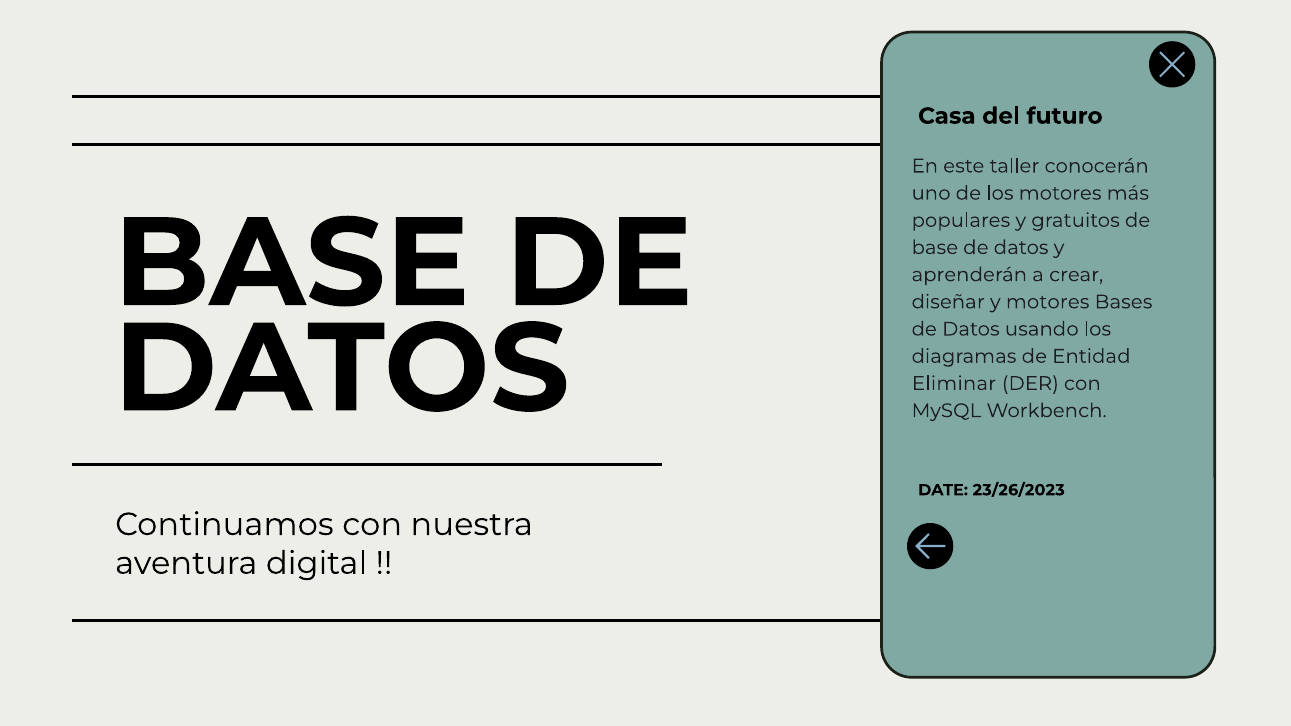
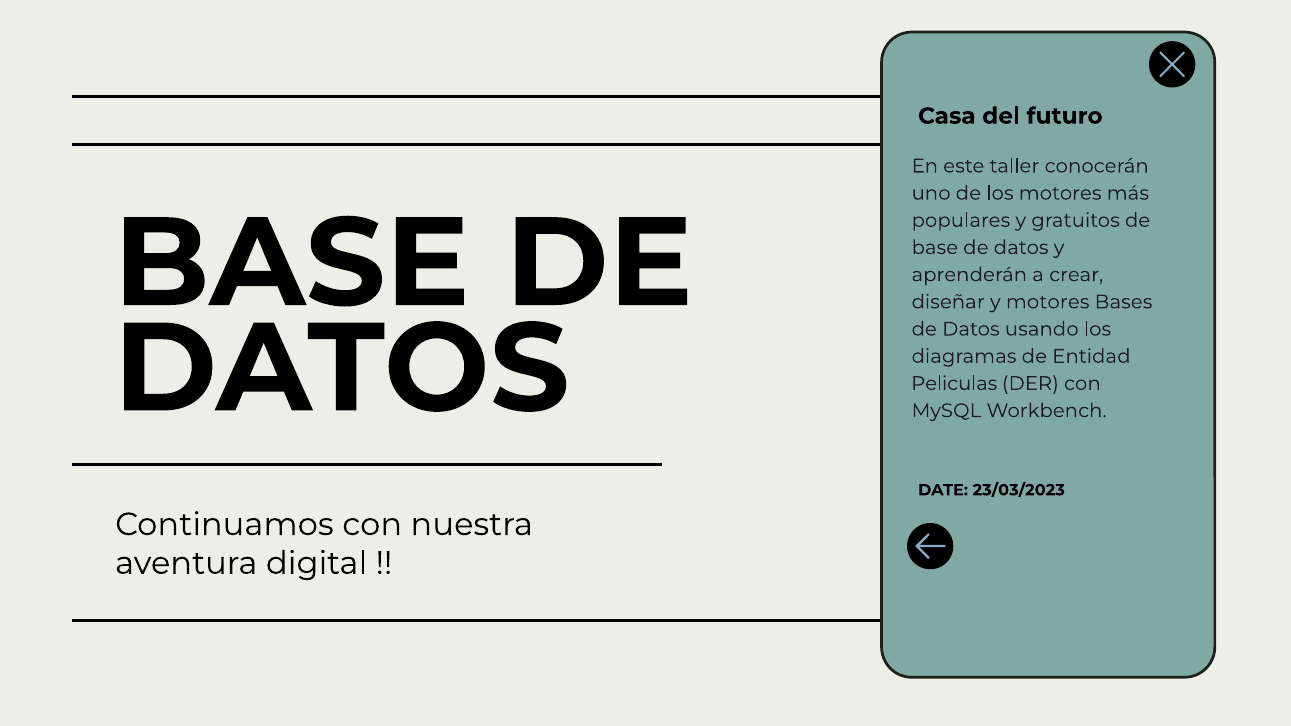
Eliminar: Eliminar -> Peliculas (954, 384)
23/26/2023: 23/26/2023 -> 23/03/2023 (1019, 490)
